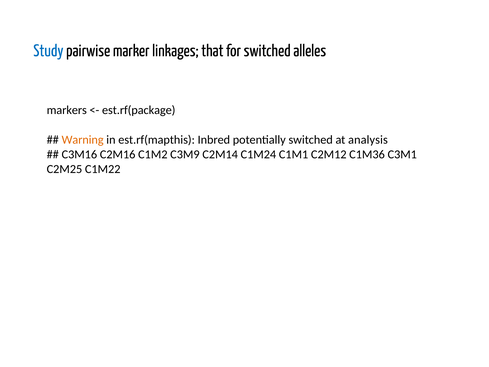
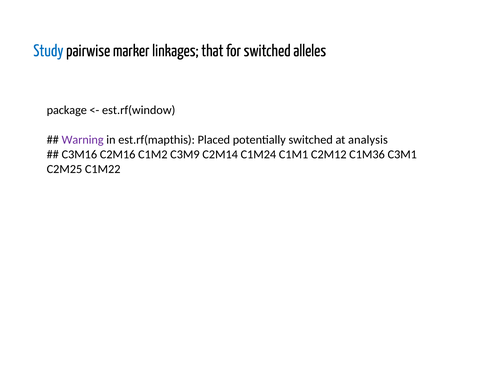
markers: markers -> package (67, 110)
est.rf(package: est.rf(package -> est.rf(window (139, 110)
Warning colour: orange -> purple (83, 140)
Inbred: Inbred -> Placed (214, 140)
